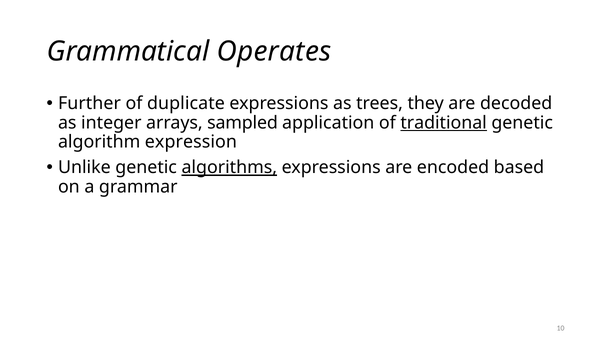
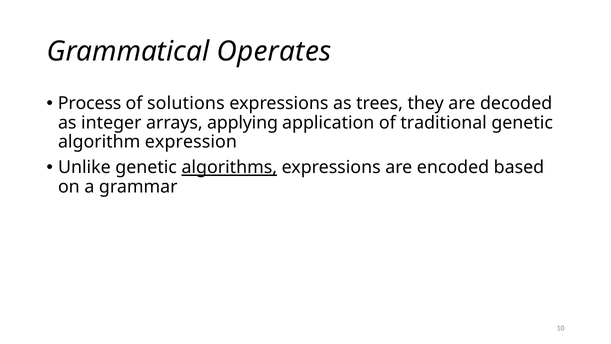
Further: Further -> Process (90, 103)
duplicate: duplicate -> solutions (186, 103)
sampled: sampled -> applying (242, 123)
traditional underline: present -> none (444, 123)
